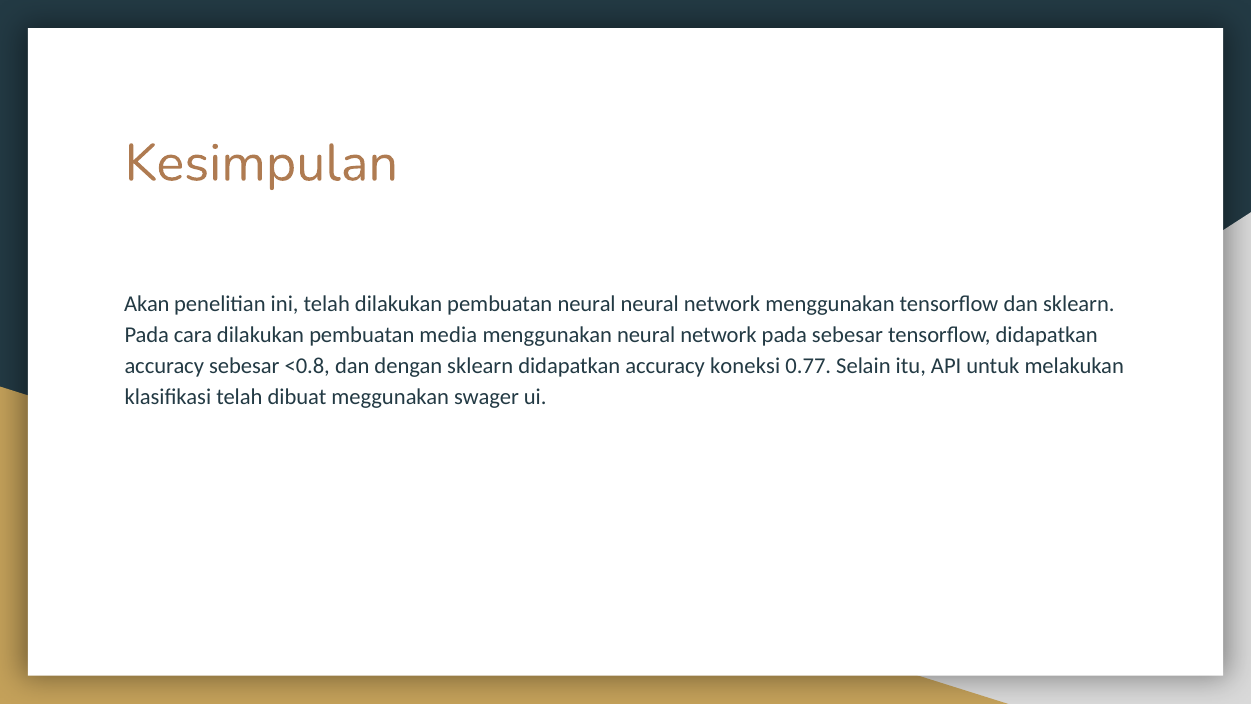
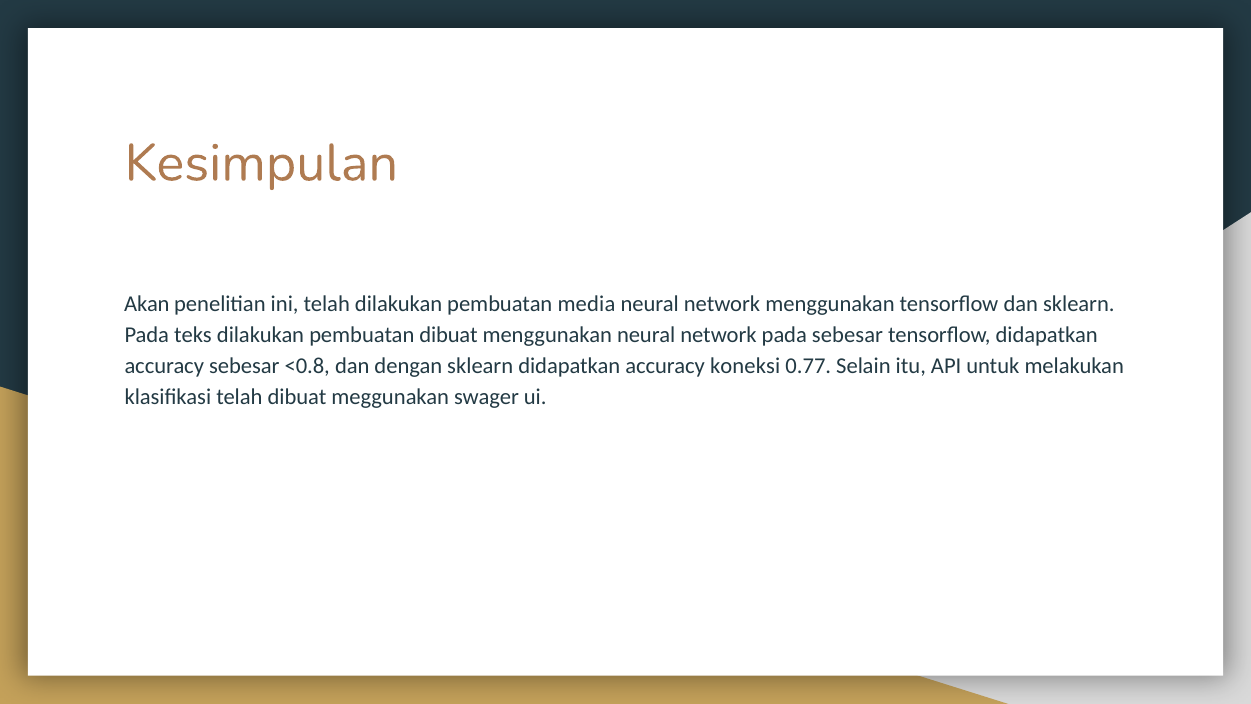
pembuatan neural: neural -> media (586, 304)
cara: cara -> teks (193, 335)
pembuatan media: media -> dibuat (449, 335)
